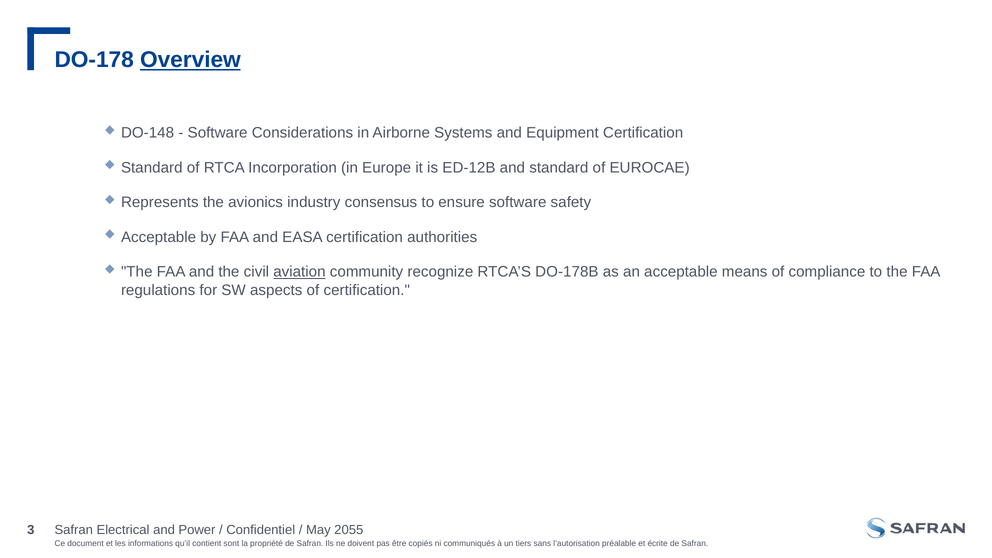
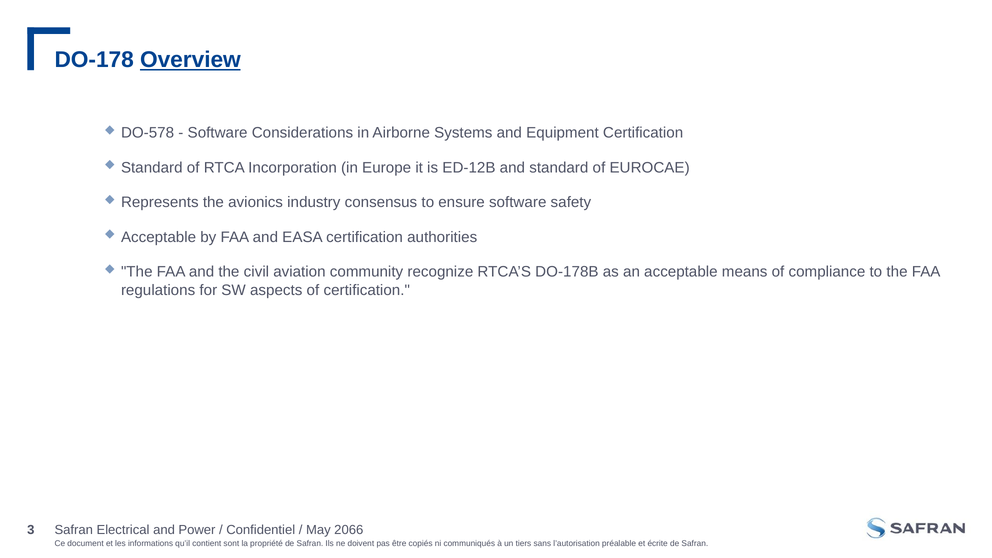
DO-148: DO-148 -> DO-578 (148, 133)
aviation underline: present -> none (299, 272)
2055: 2055 -> 2066 (349, 530)
